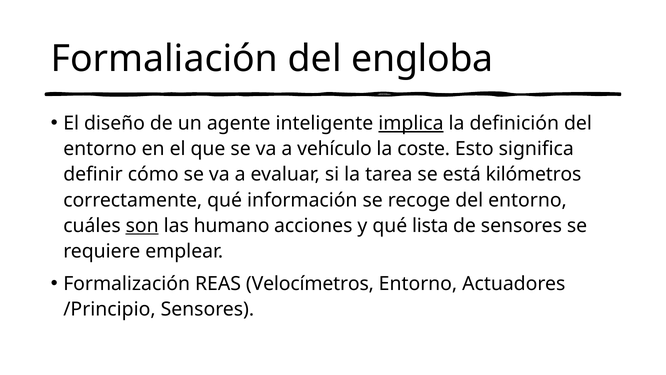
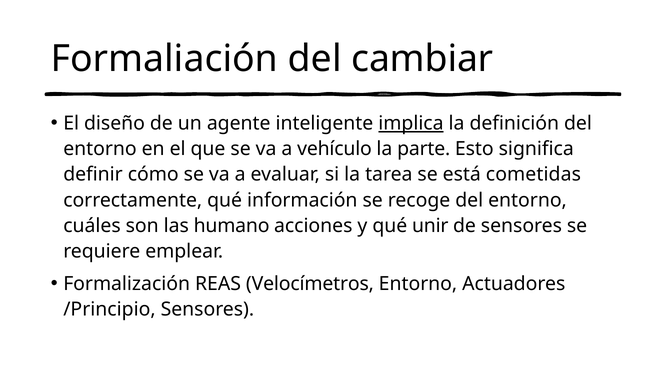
engloba: engloba -> cambiar (422, 59)
coste: coste -> parte (424, 149)
kilómetros: kilómetros -> cometidas (533, 174)
son underline: present -> none (142, 226)
lista: lista -> unir (430, 226)
